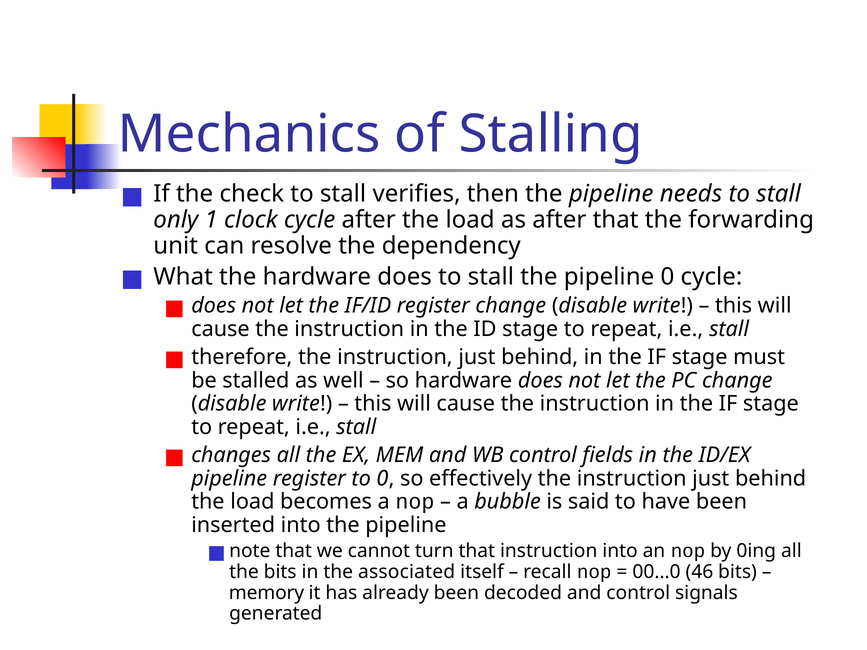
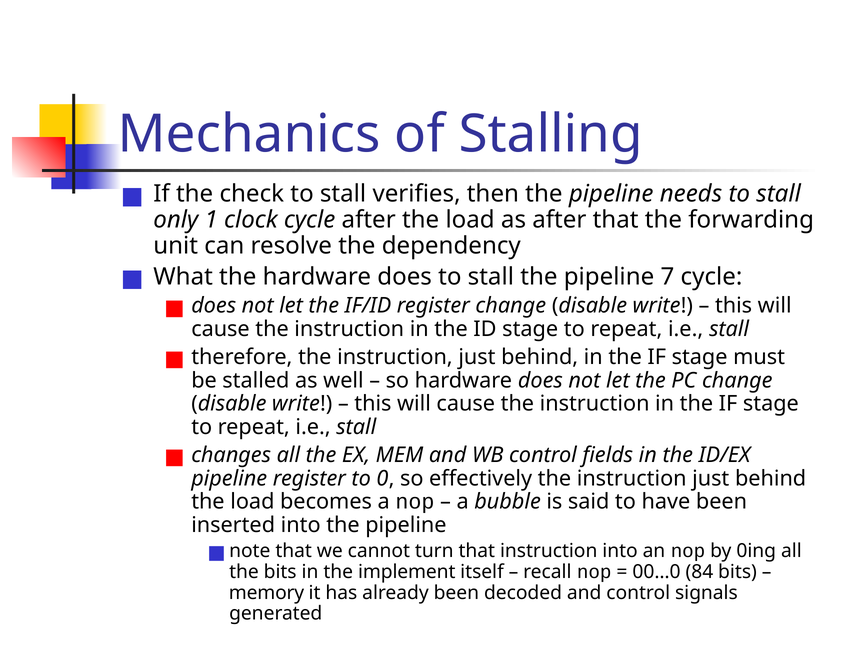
pipeline 0: 0 -> 7 (667, 277)
associated: associated -> implement (407, 572)
46: 46 -> 84 (699, 572)
